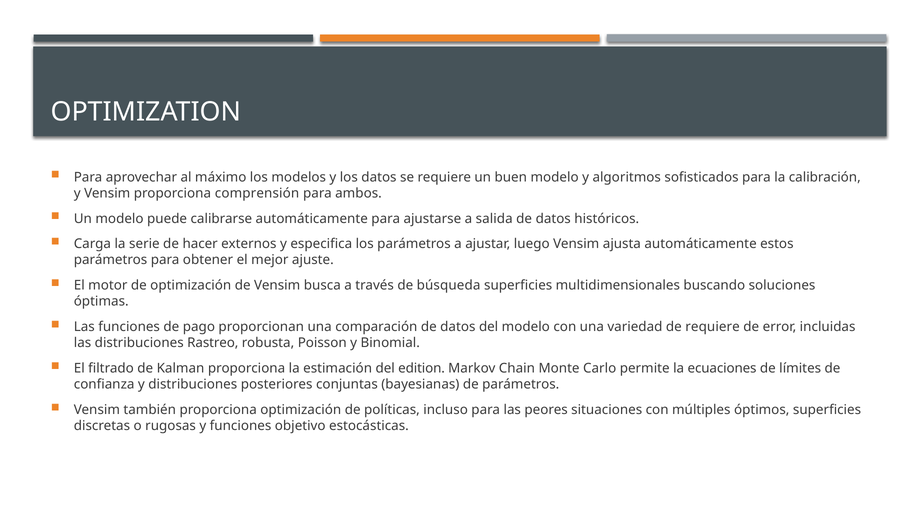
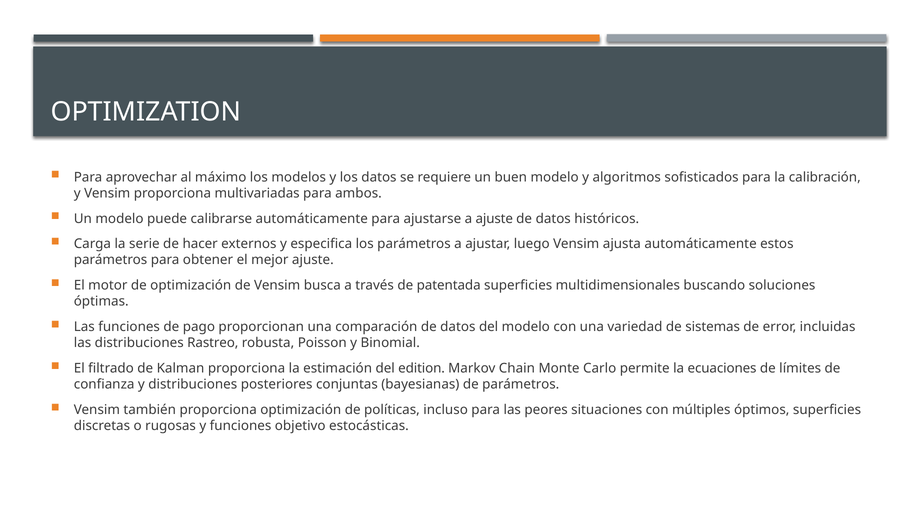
comprensión: comprensión -> multivariadas (257, 193)
a salida: salida -> ajuste (494, 218)
búsqueda: búsqueda -> patentada (449, 285)
de requiere: requiere -> sistemas (713, 327)
